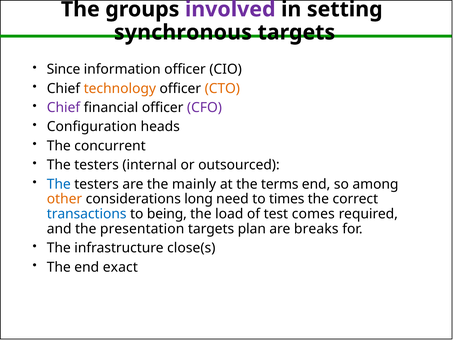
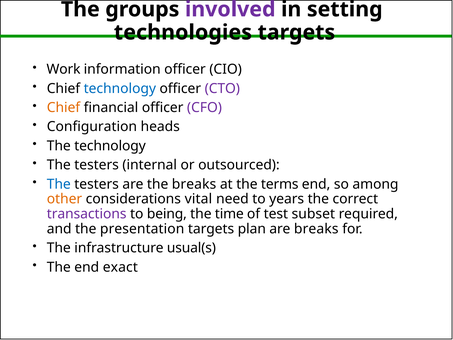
synchronous: synchronous -> technologies (183, 32)
Since: Since -> Work (64, 69)
technology colour: orange -> blue (120, 88)
CTO colour: orange -> purple (222, 88)
Chief colour: purple -> orange (63, 108)
The concurrent: concurrent -> technology (110, 146)
the mainly: mainly -> breaks (194, 184)
long: long -> vital (198, 199)
times: times -> years (287, 199)
transactions colour: blue -> purple (87, 214)
load: load -> time (229, 214)
comes: comes -> subset (313, 214)
close(s: close(s -> usual(s (191, 248)
